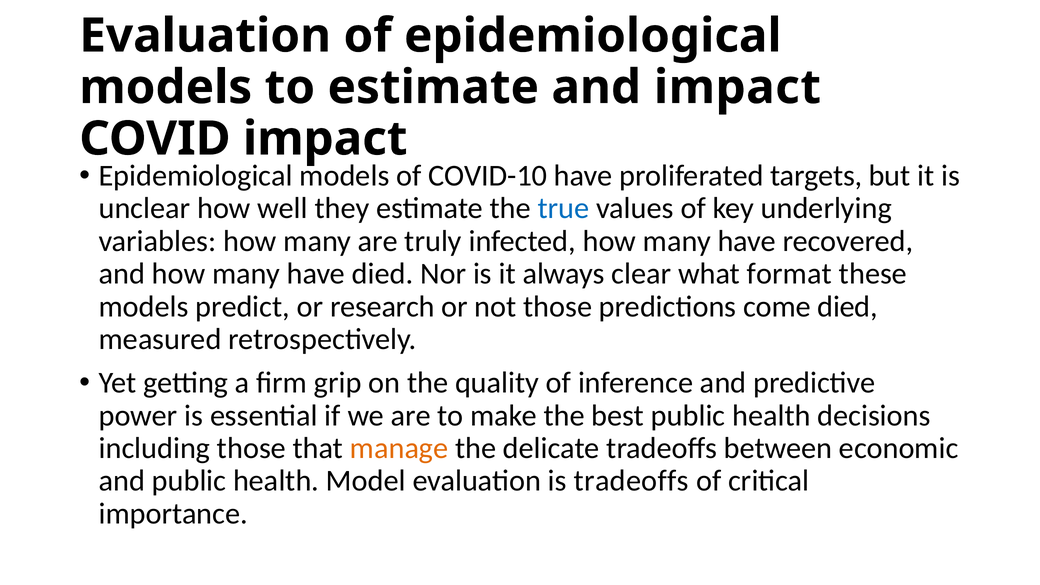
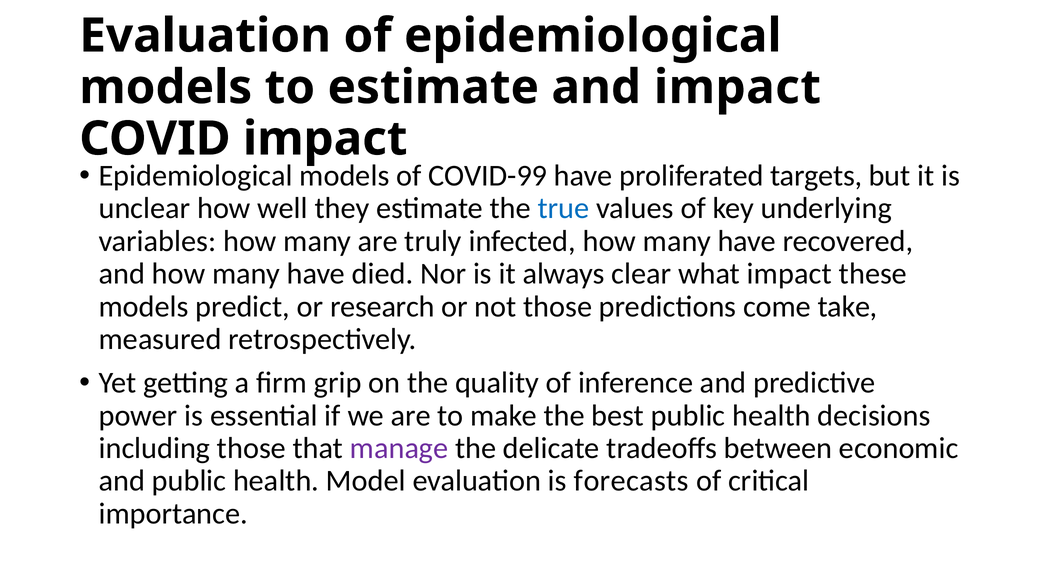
COVID-10: COVID-10 -> COVID-99 (488, 176)
what format: format -> impact (789, 274)
come died: died -> take (848, 307)
manage colour: orange -> purple (399, 448)
is tradeoffs: tradeoffs -> forecasts (631, 481)
